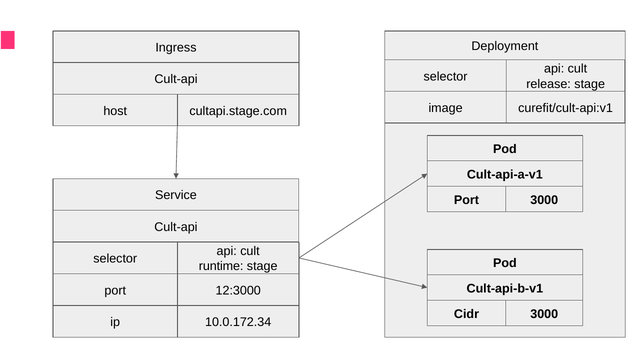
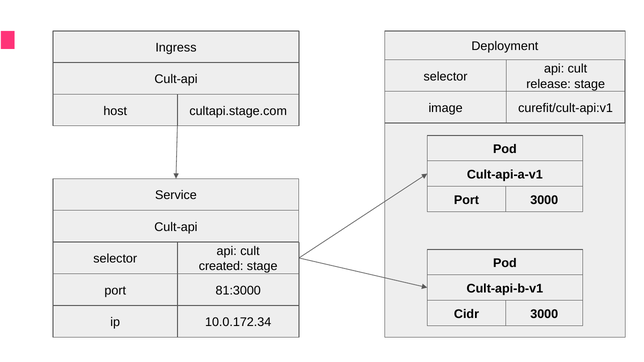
runtime: runtime -> created (221, 267)
12:3000: 12:3000 -> 81:3000 (238, 291)
